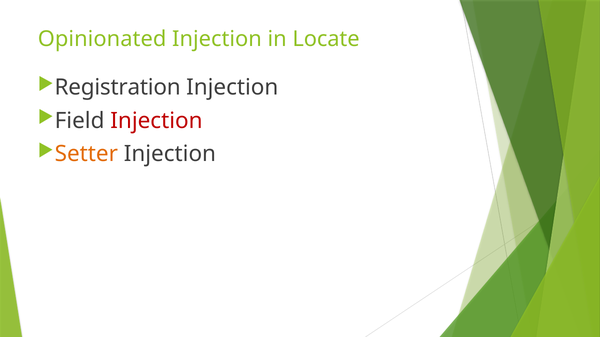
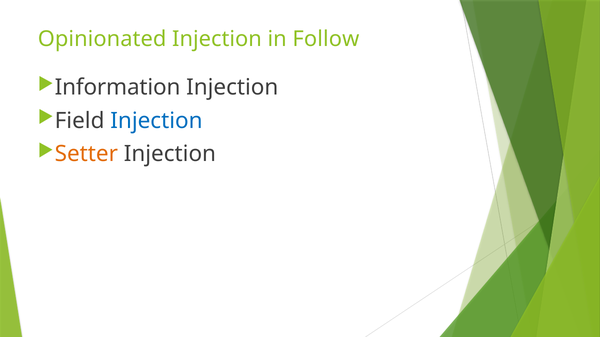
Locate: Locate -> Follow (326, 39)
Registration: Registration -> Information (118, 88)
Injection colour: red -> blue (156, 121)
